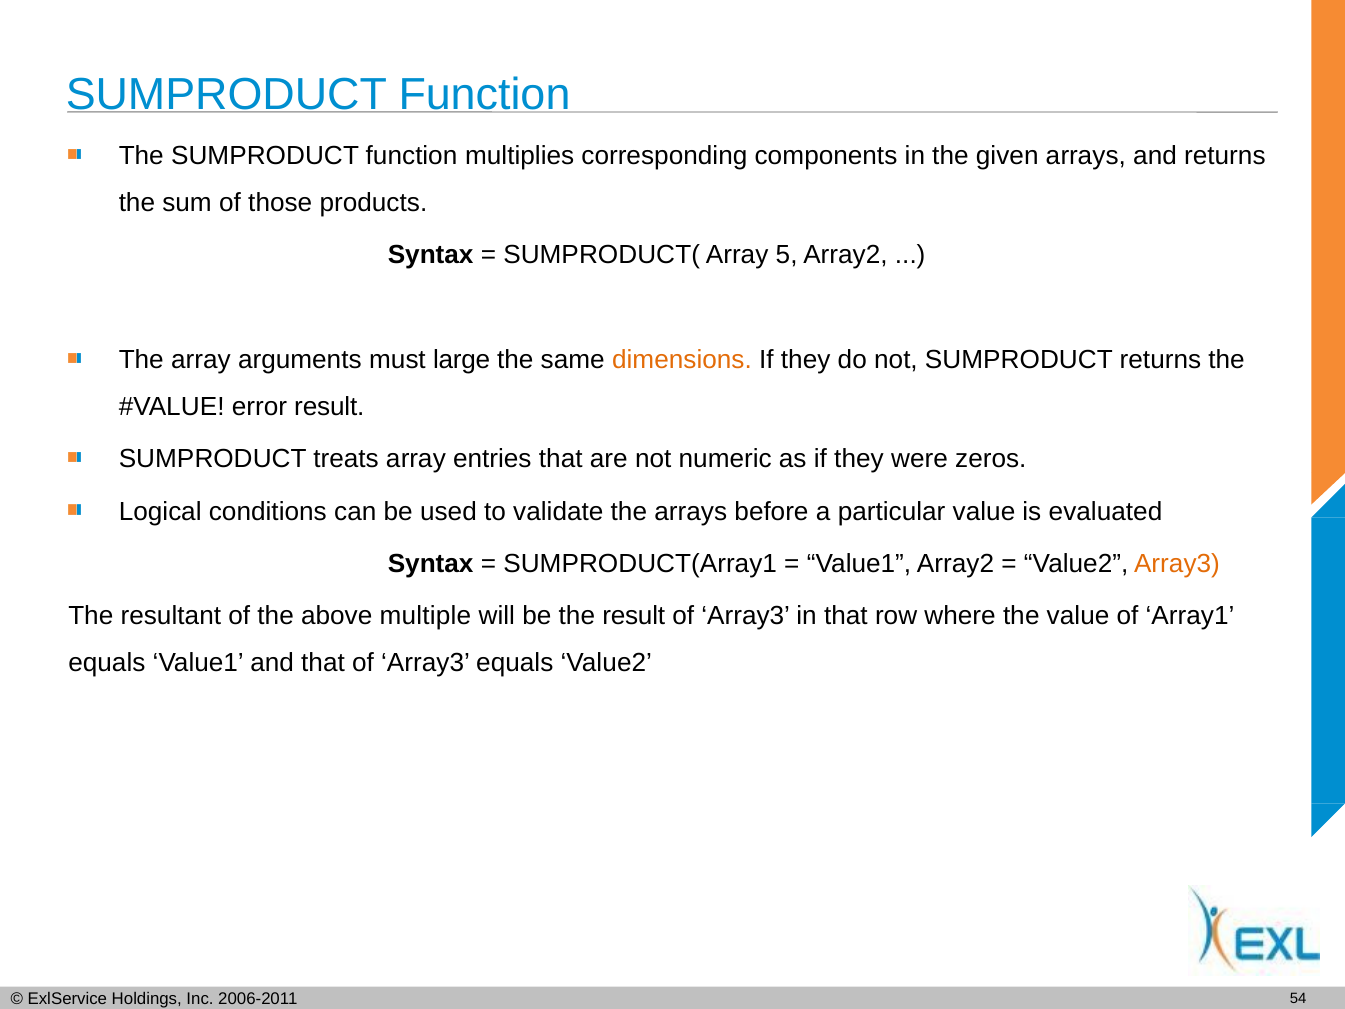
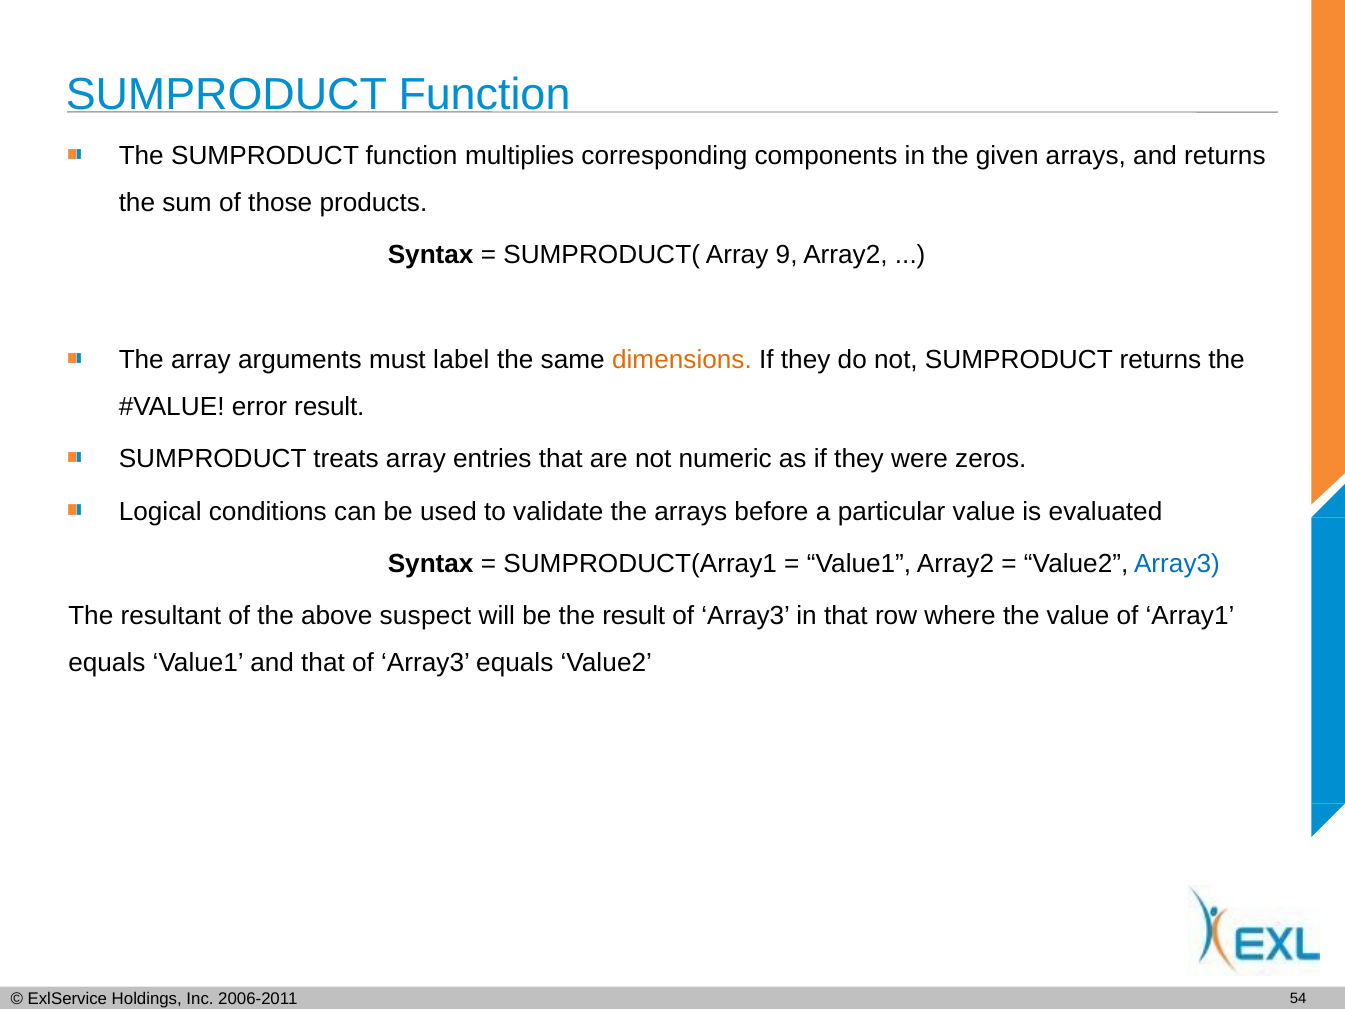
5: 5 -> 9 (787, 255)
large: large -> label (461, 360)
Array3 colour: orange -> blue (1177, 564)
multiple: multiple -> suspect (425, 616)
